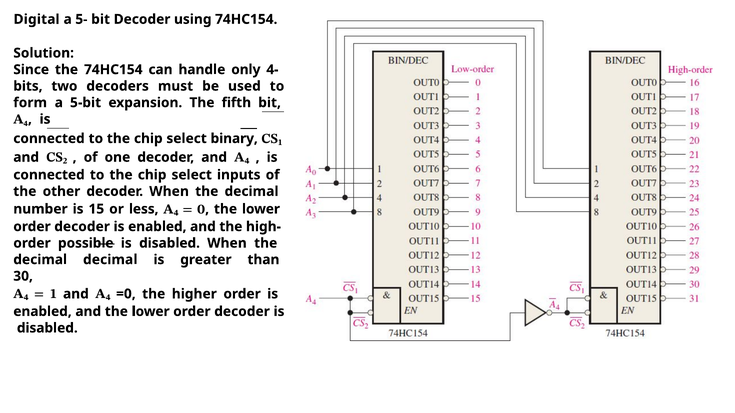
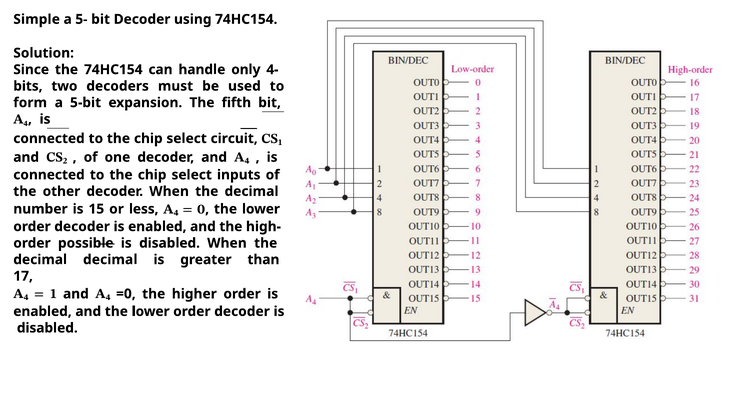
Digital: Digital -> Simple (37, 19)
binary: binary -> circuit (234, 139)
30: 30 -> 17 (23, 276)
